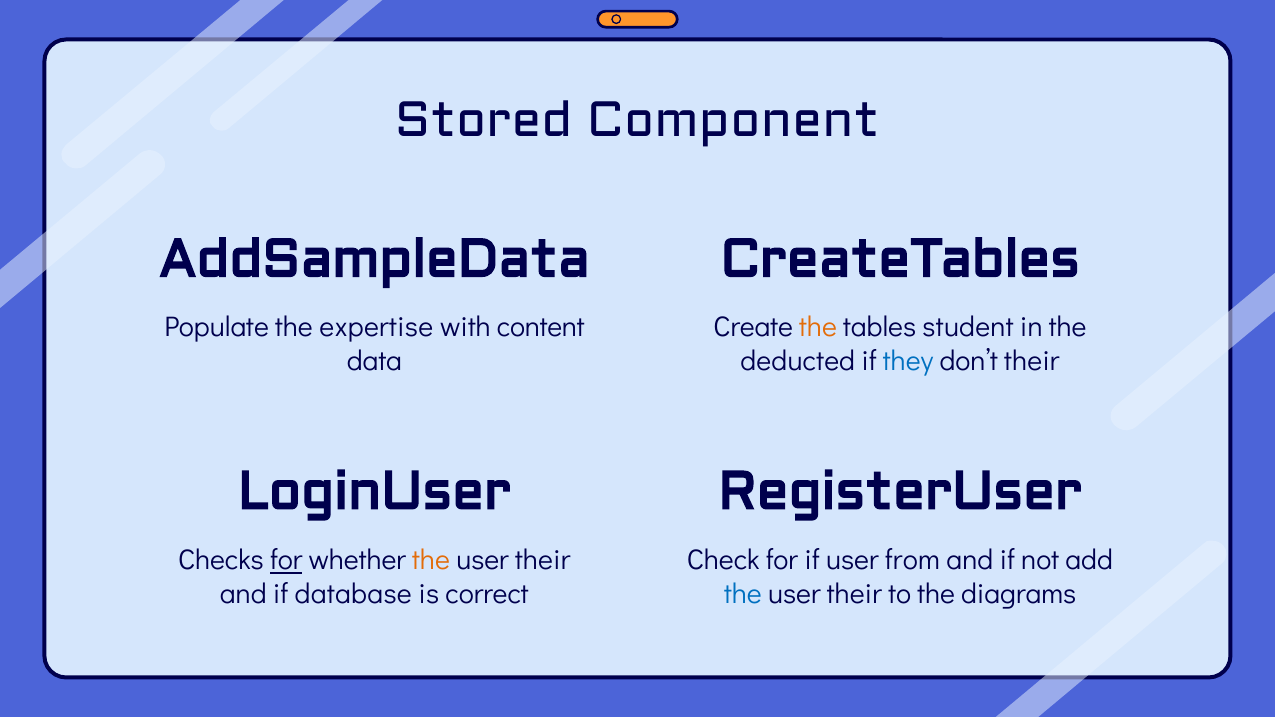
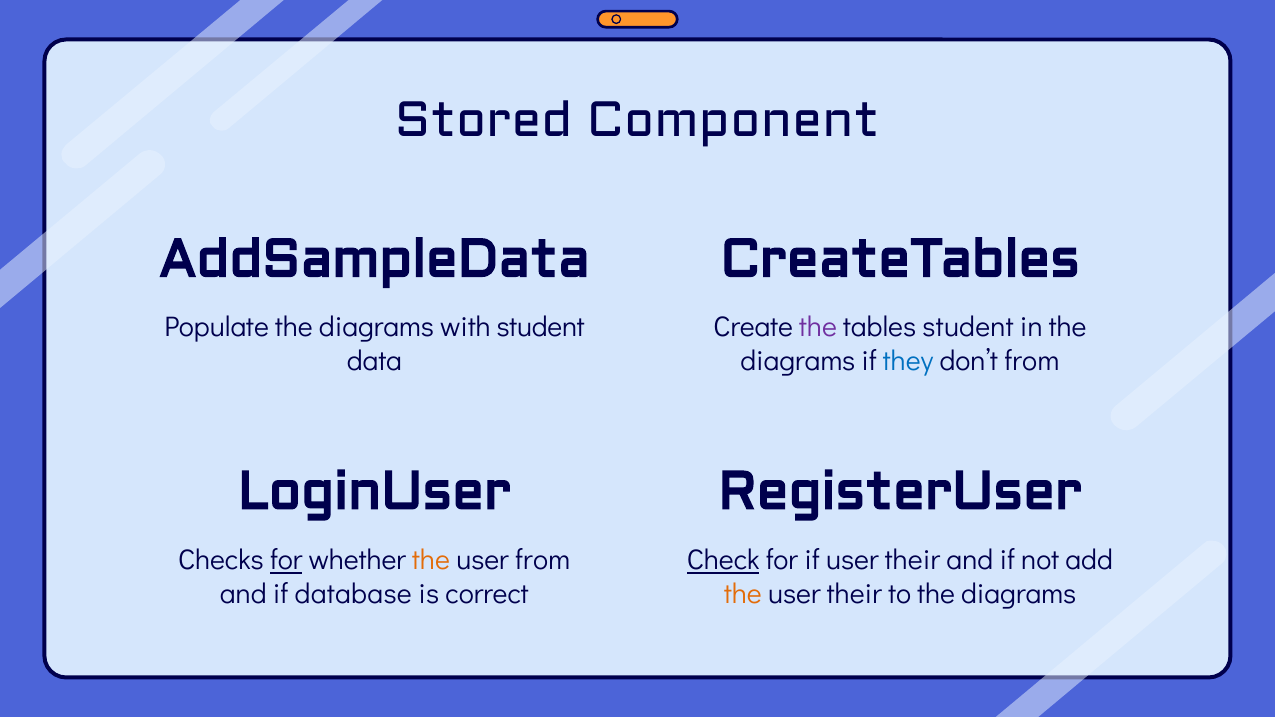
Populate the expertise: expertise -> diagrams (377, 328)
with content: content -> student (541, 328)
the colour: orange -> purple (818, 328)
deducted: deducted -> diagrams (798, 362)
don’t their: their -> from (1032, 362)
their: their -> from (543, 561)
Check underline: none -> present (723, 561)
if user from: from -> their (912, 561)
the colour: blue -> orange (743, 595)
